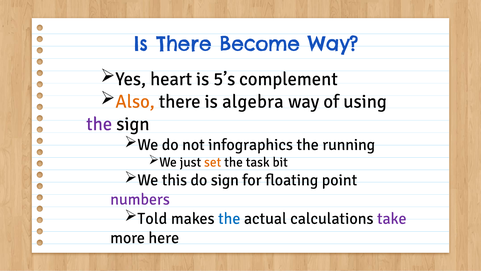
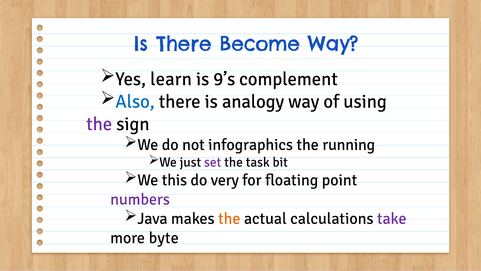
heart: heart -> learn (171, 79)
5’s: 5’s -> 9’s (224, 79)
Also colour: orange -> blue (135, 101)
algebra: algebra -> analogy (253, 101)
set colour: orange -> purple (213, 162)
do sign: sign -> very (225, 180)
Told: Told -> Java (152, 218)
the colour: blue -> orange (229, 218)
here: here -> byte (164, 237)
